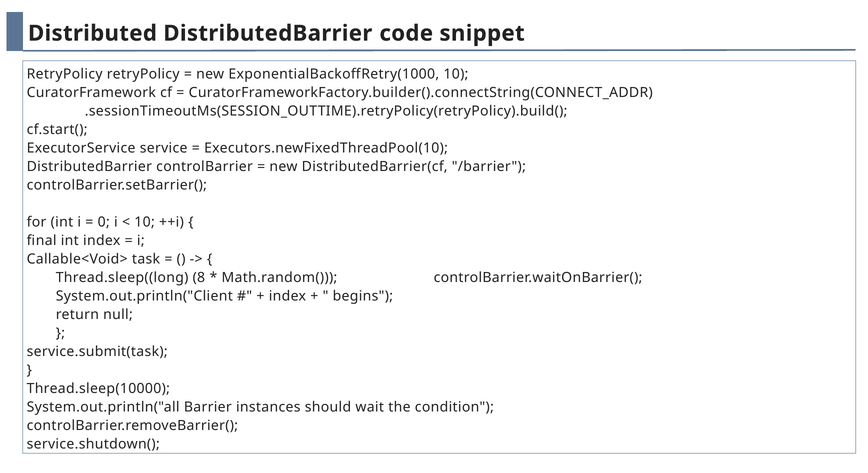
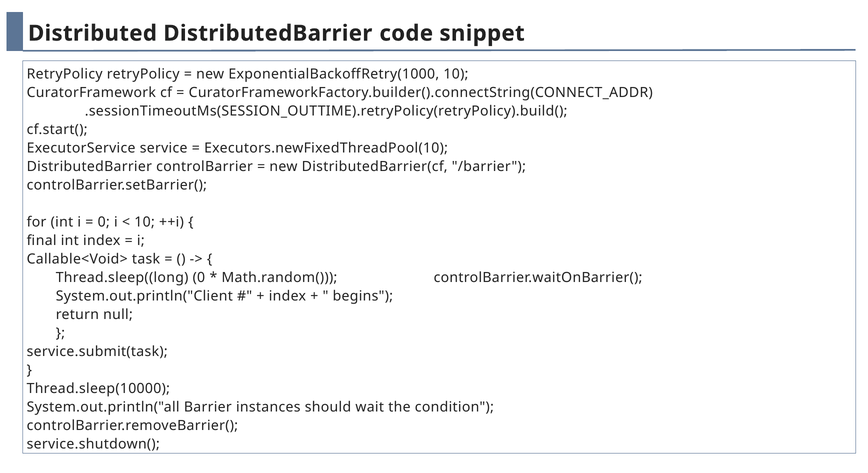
Thread.sleep((long 8: 8 -> 0 (199, 278)
